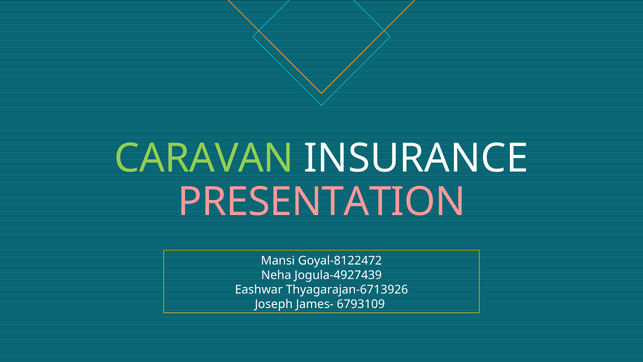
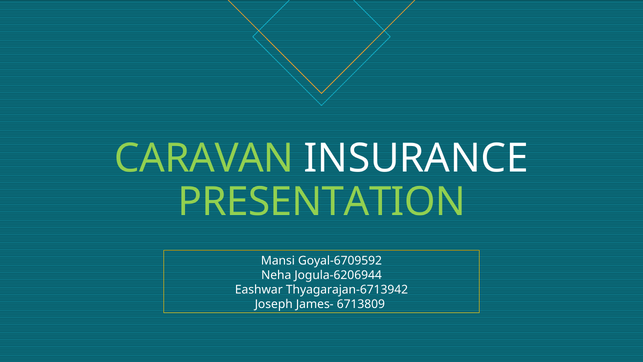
PRESENTATION colour: pink -> light green (322, 202)
Goyal-8122472: Goyal-8122472 -> Goyal-6709592 (340, 260)
Jogula-4927439: Jogula-4927439 -> Jogula-6206944 (338, 275)
Thyagarajan-6713926: Thyagarajan-6713926 -> Thyagarajan-6713942 (347, 289)
6793109: 6793109 -> 6713809 (361, 304)
